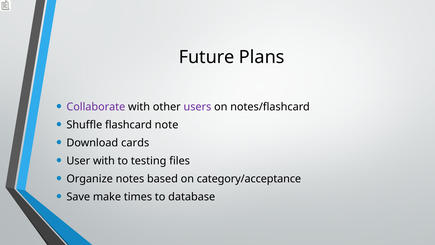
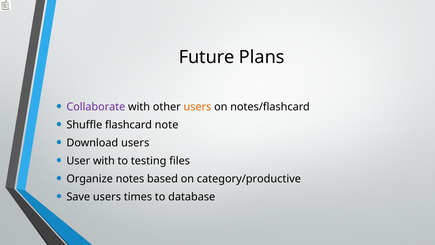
users colour: purple -> orange (197, 107)
Download cards: cards -> users (135, 143)
category/acceptance: category/acceptance -> category/productive (249, 179)
Save make: make -> users (107, 196)
